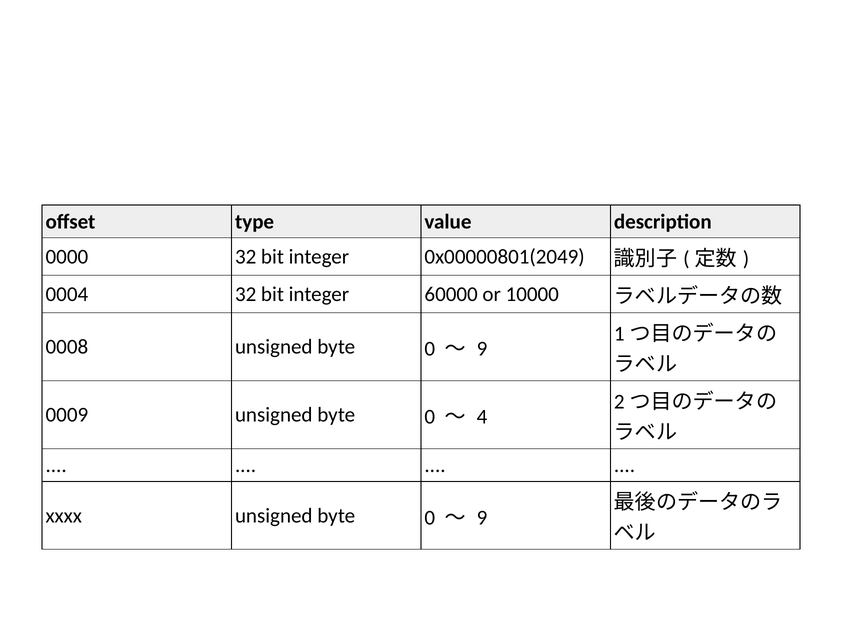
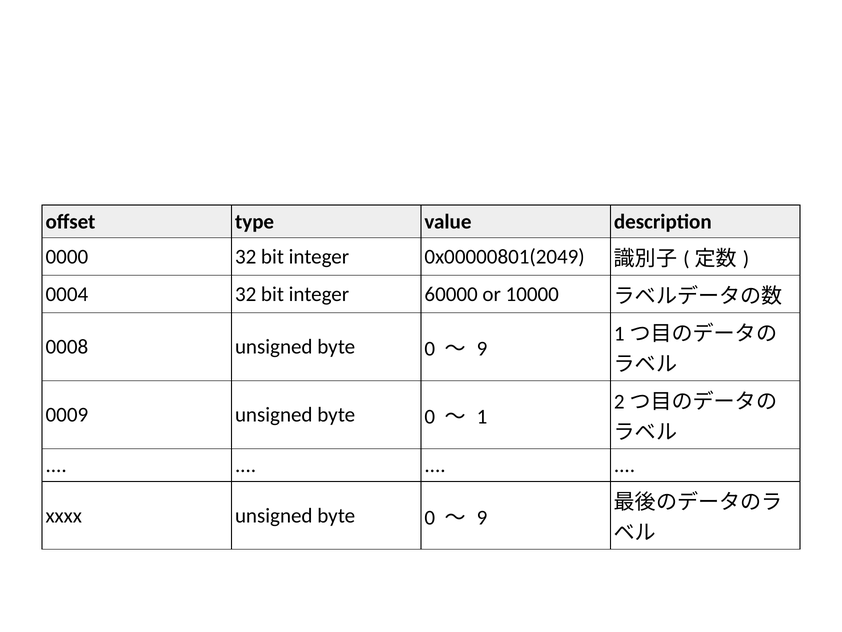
4: 4 -> 1 (482, 417)
